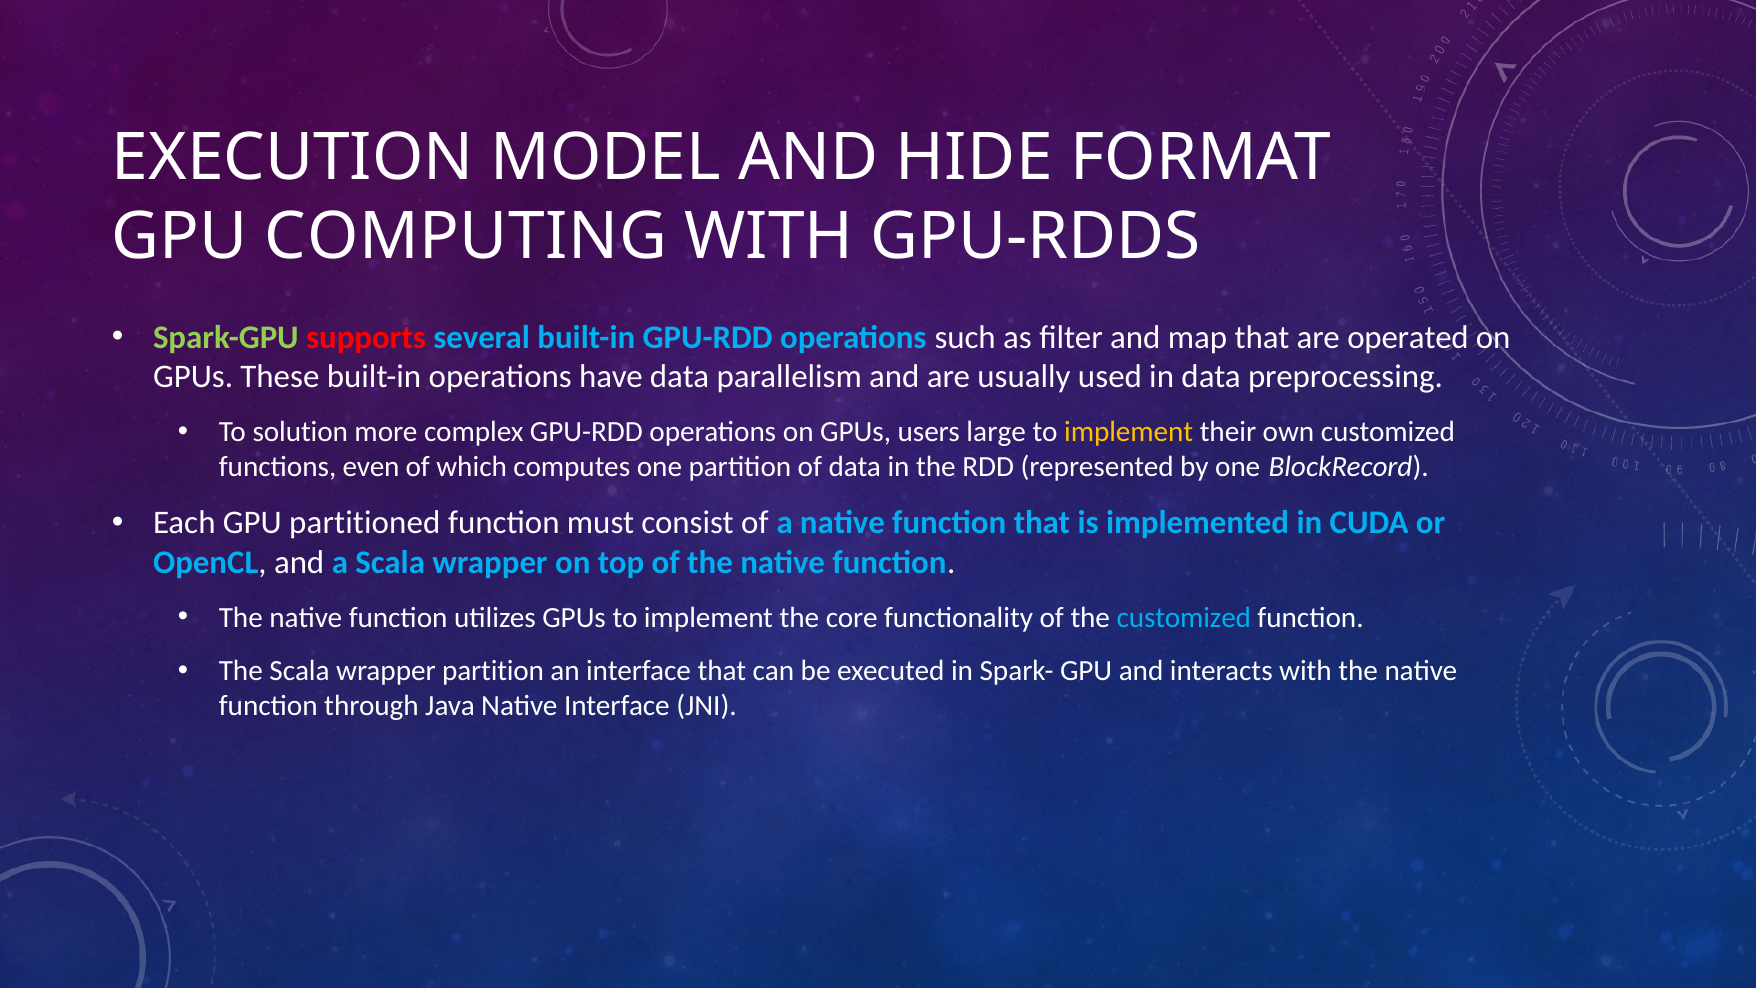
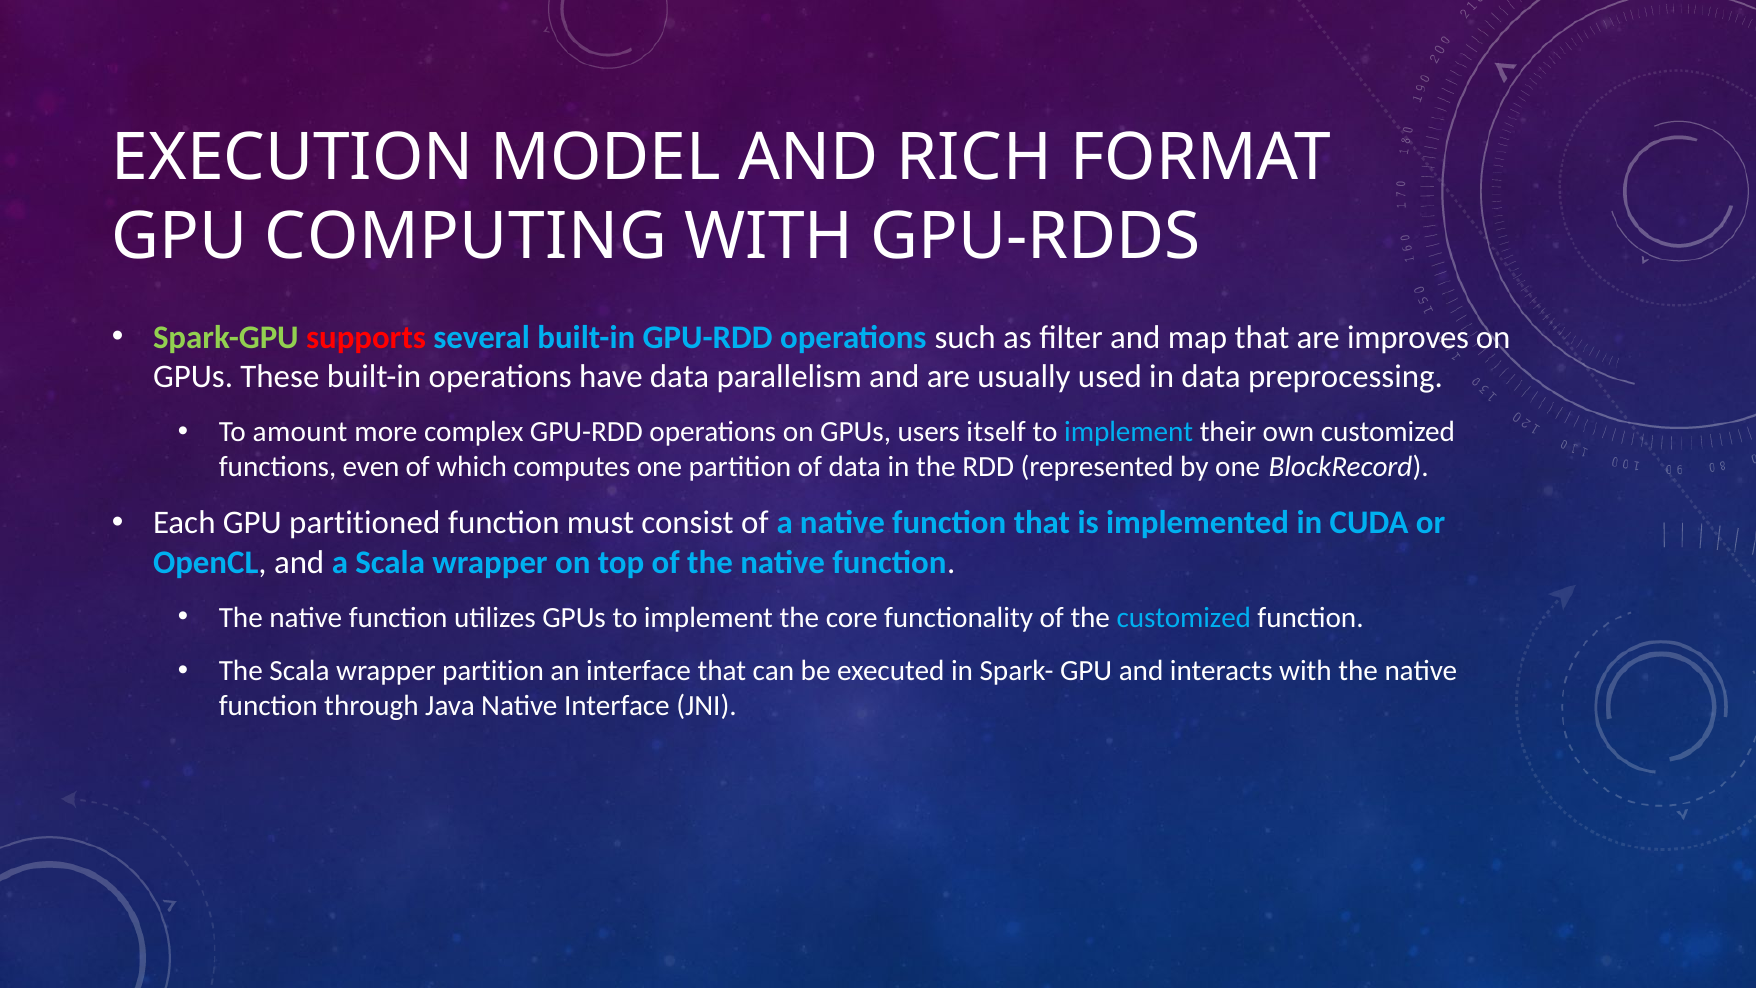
HIDE: HIDE -> RICH (974, 158)
operated: operated -> improves (1408, 337)
solution: solution -> amount (300, 432)
large: large -> itself (996, 432)
implement colour: yellow -> light blue (1129, 432)
